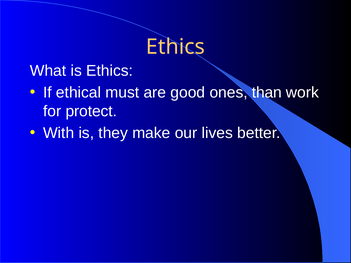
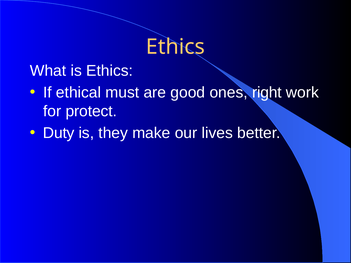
than: than -> right (267, 93)
With: With -> Duty (59, 133)
